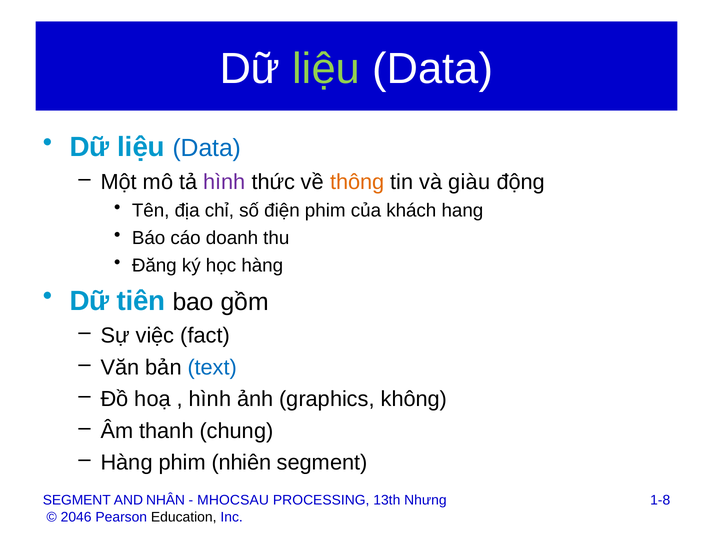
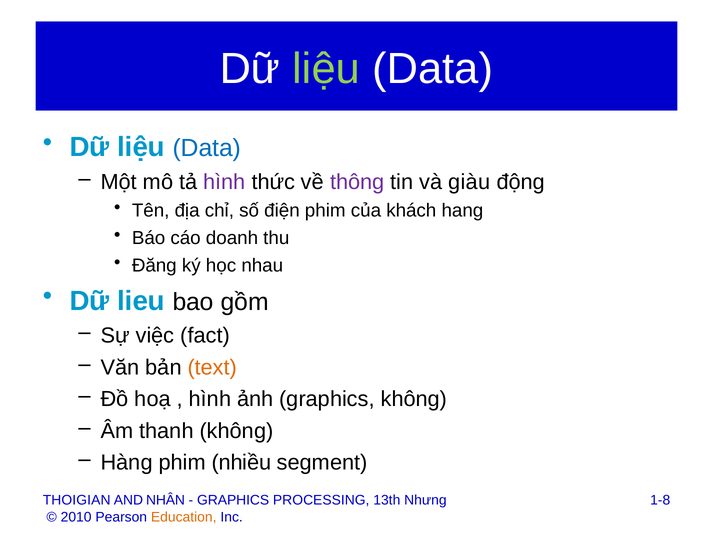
thông colour: orange -> purple (357, 182)
học hàng: hàng -> nhau (262, 265)
tiên: tiên -> lieu (141, 301)
text colour: blue -> orange (212, 367)
thanh chung: chung -> không (237, 431)
nhiên: nhiên -> nhiều (241, 462)
SEGMENT: SEGMENT -> THOIGIAN (77, 500)
MHOCSAU: MHOCSAU -> GRAPHICS (233, 500)
2046: 2046 -> 2010 (76, 517)
Education colour: black -> orange (184, 517)
